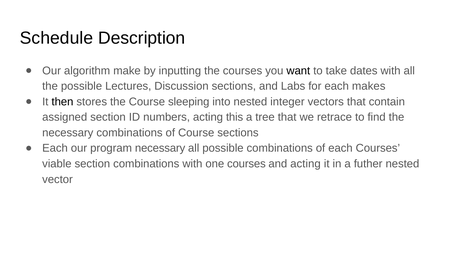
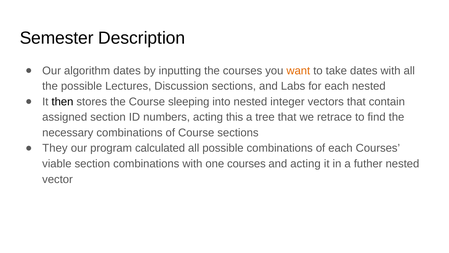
Schedule: Schedule -> Semester (57, 38)
algorithm make: make -> dates (127, 71)
want colour: black -> orange (298, 71)
each makes: makes -> nested (369, 86)
Each: Each -> They (55, 148)
program necessary: necessary -> calculated (160, 148)
